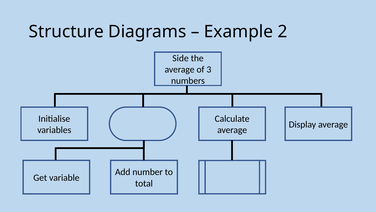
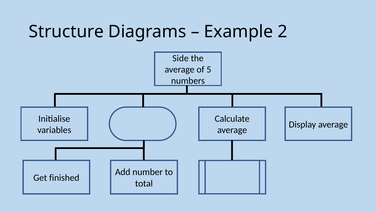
3: 3 -> 5 (209, 69)
variable: variable -> finished (64, 177)
